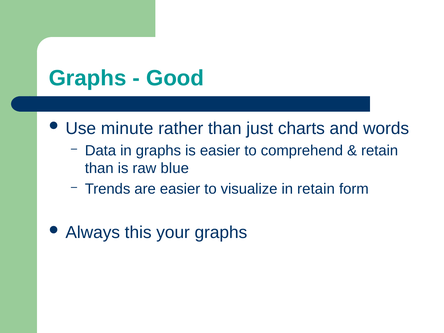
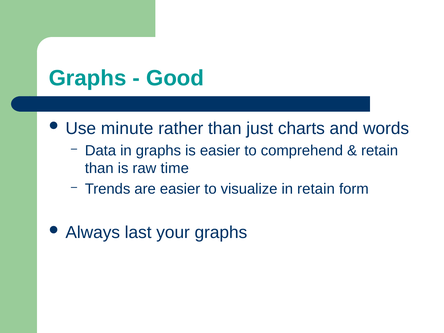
blue: blue -> time (175, 168)
this: this -> last (138, 233)
